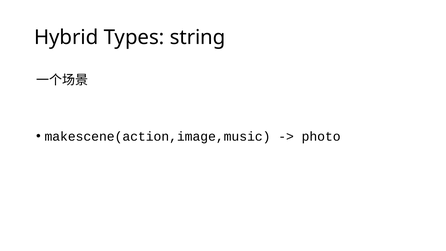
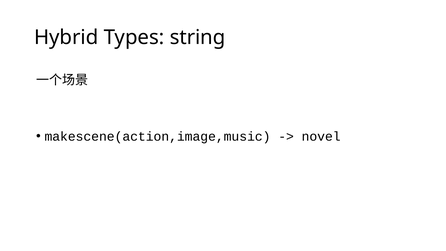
photo: photo -> novel (321, 136)
